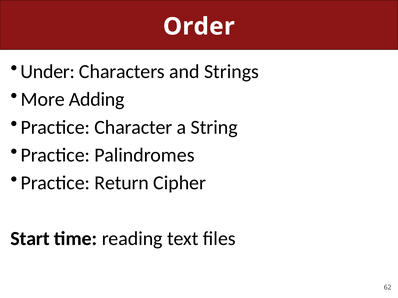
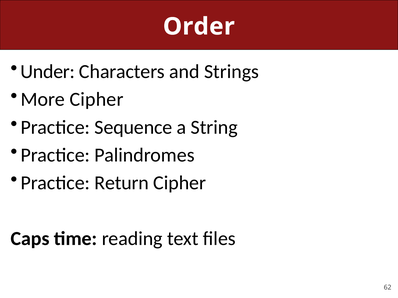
More Adding: Adding -> Cipher (97, 100)
Character: Character -> Sequence (133, 127)
Start: Start -> Caps (30, 239)
